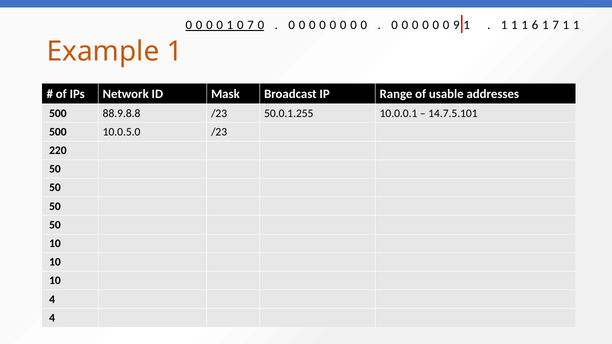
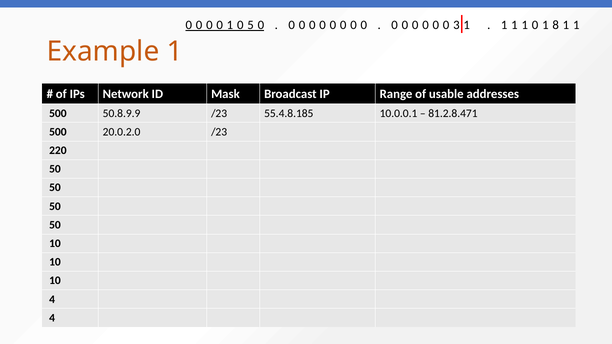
7: 7 -> 5 (251, 25)
9: 9 -> 3 (456, 25)
1 1 6: 6 -> 0 (535, 25)
1 7: 7 -> 8 (556, 25)
88.9.8.8: 88.9.8.8 -> 50.8.9.9 (122, 113)
50.0.1.255: 50.0.1.255 -> 55.4.8.185 (289, 113)
14.7.5.101: 14.7.5.101 -> 81.2.8.471 (453, 113)
10.0.5.0: 10.0.5.0 -> 20.0.2.0 (122, 132)
